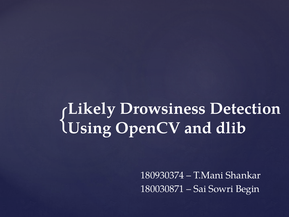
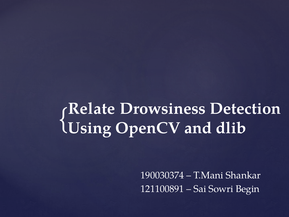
Likely: Likely -> Relate (92, 109)
180930374: 180930374 -> 190030374 (162, 175)
180030871: 180030871 -> 121100891 (162, 189)
